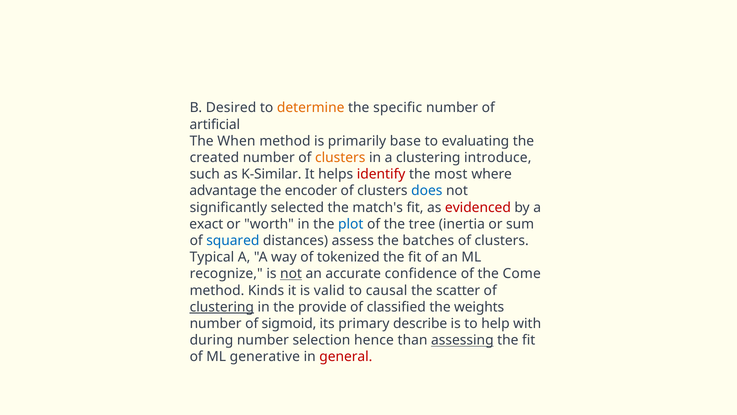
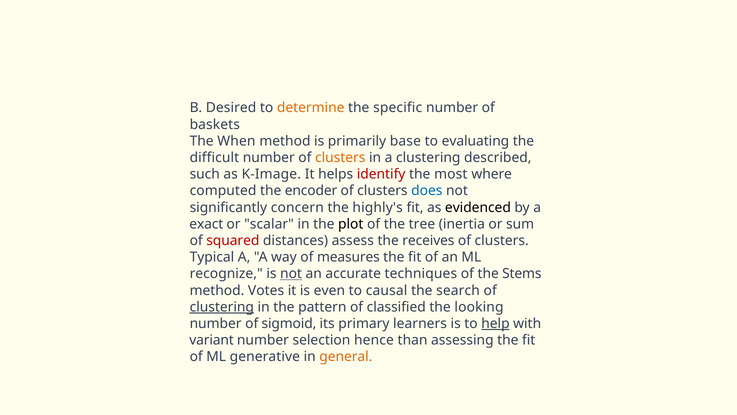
artificial: artificial -> baskets (215, 124)
created: created -> difficult (214, 157)
introduce: introduce -> described (498, 157)
K-Similar: K-Similar -> K-Image (271, 174)
advantage: advantage -> computed (223, 191)
selected: selected -> concern (297, 207)
match's: match's -> highly's (378, 207)
evidenced colour: red -> black (478, 207)
worth: worth -> scalar (269, 224)
plot colour: blue -> black (351, 224)
squared colour: blue -> red (233, 240)
batches: batches -> receives (428, 240)
tokenized: tokenized -> measures (348, 257)
confidence: confidence -> techniques (421, 274)
Come: Come -> Stems (522, 274)
Kinds: Kinds -> Votes (266, 290)
valid: valid -> even (329, 290)
scatter: scatter -> search (458, 290)
provide: provide -> pattern (322, 307)
weights: weights -> looking (479, 307)
describe: describe -> learners (420, 323)
help underline: none -> present (495, 323)
during: during -> variant (212, 340)
assessing underline: present -> none (462, 340)
general colour: red -> orange (346, 356)
